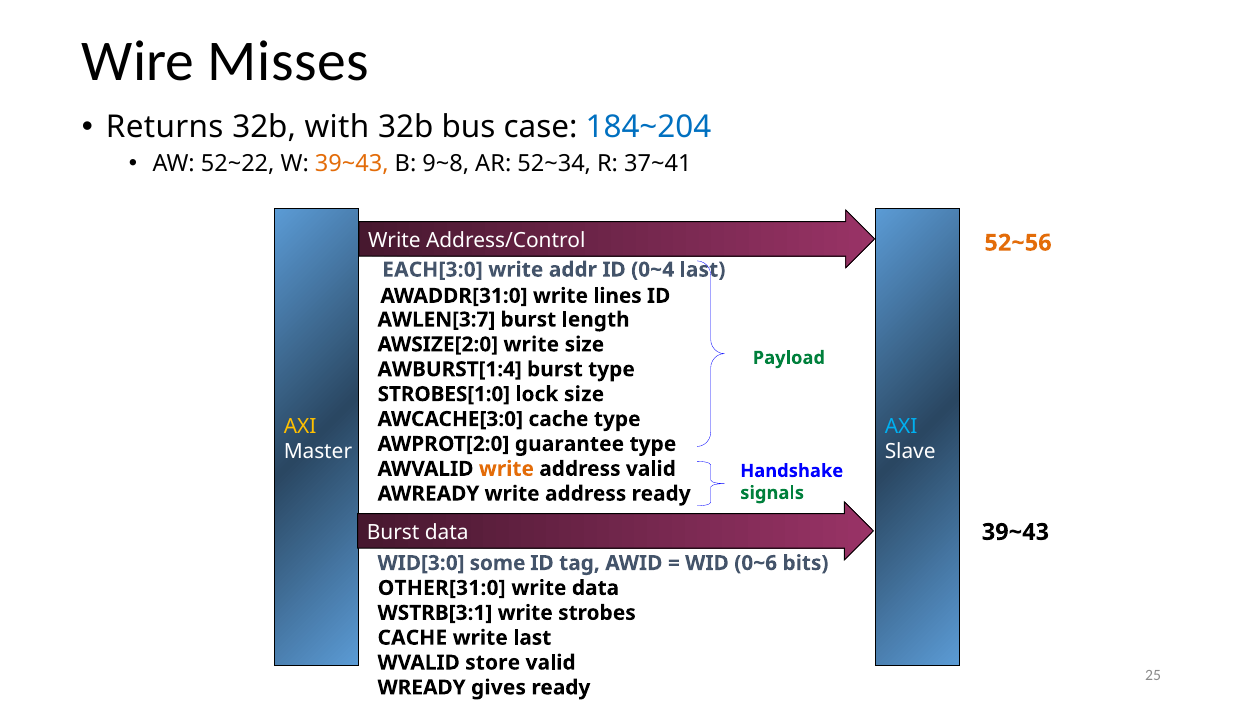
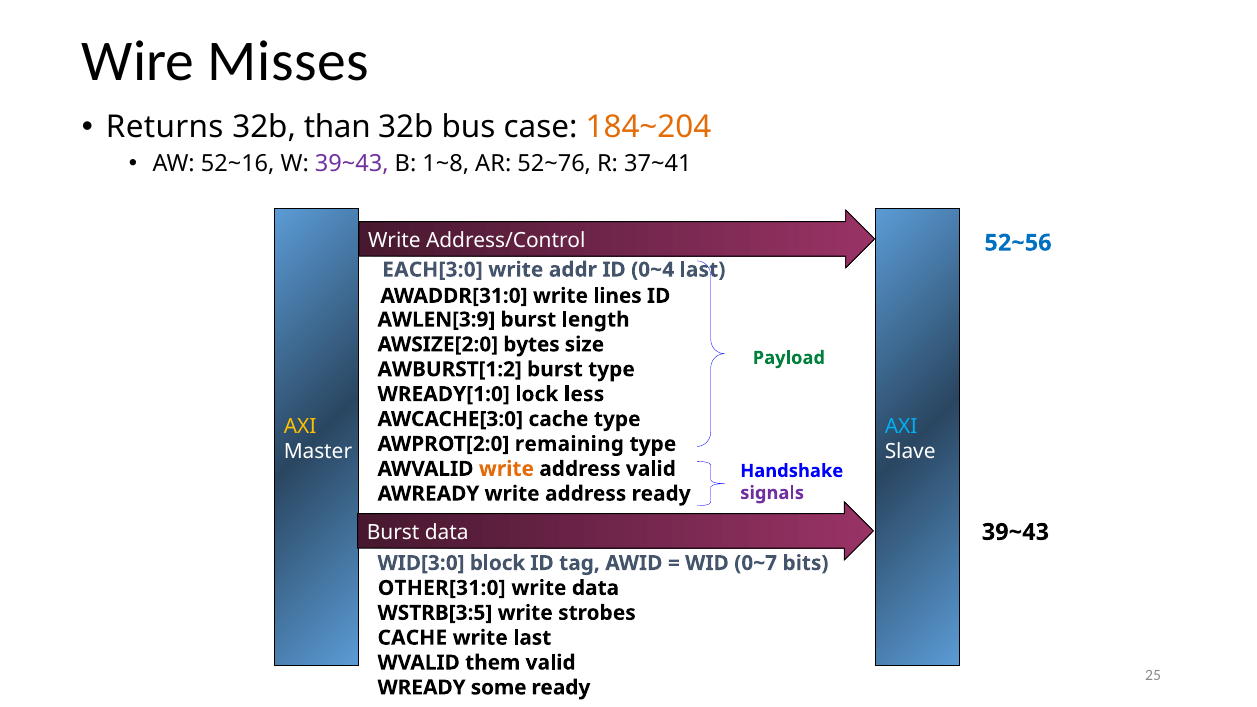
with: with -> than (337, 127)
184~204 colour: blue -> orange (648, 127)
52~22: 52~22 -> 52~16 (238, 164)
39~43 colour: orange -> purple (352, 164)
9~8: 9~8 -> 1~8 (446, 164)
52~34: 52~34 -> 52~76 (554, 164)
52~56 colour: orange -> blue (1018, 243)
AWLEN[3:7: AWLEN[3:7 -> AWLEN[3:9 (436, 320)
AWSIZE[2:0 write: write -> bytes (531, 345)
AWBURST[1:4: AWBURST[1:4 -> AWBURST[1:2 (450, 369)
STROBES[1:0: STROBES[1:0 -> WREADY[1:0 (444, 394)
lock size: size -> less (584, 394)
guarantee: guarantee -> remaining (569, 444)
signals colour: green -> purple (772, 493)
some: some -> block (498, 563)
0~6: 0~6 -> 0~7 (756, 563)
WSTRB[3:1: WSTRB[3:1 -> WSTRB[3:5 (435, 613)
store: store -> them (493, 663)
gives: gives -> some (499, 688)
